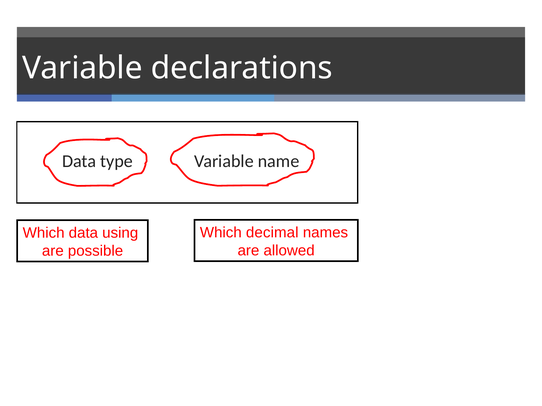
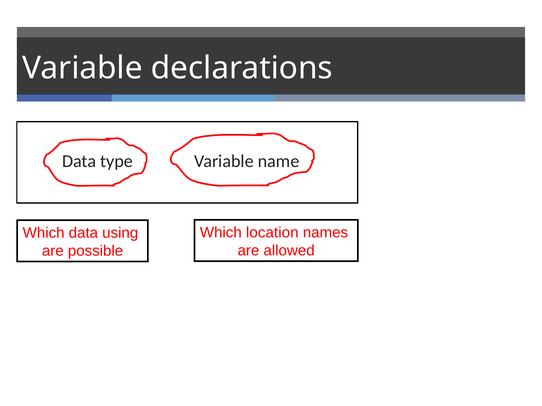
decimal: decimal -> location (272, 233)
